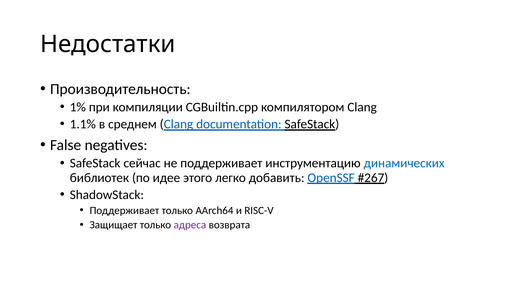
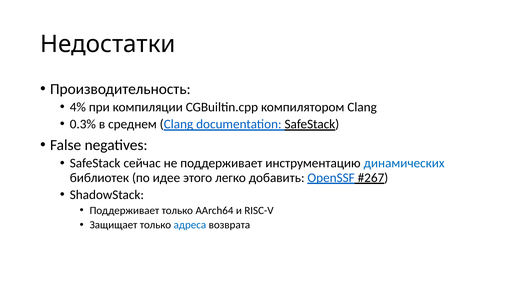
1%: 1% -> 4% (78, 107)
1.1%: 1.1% -> 0.3% (83, 124)
адреса colour: purple -> blue (190, 225)
